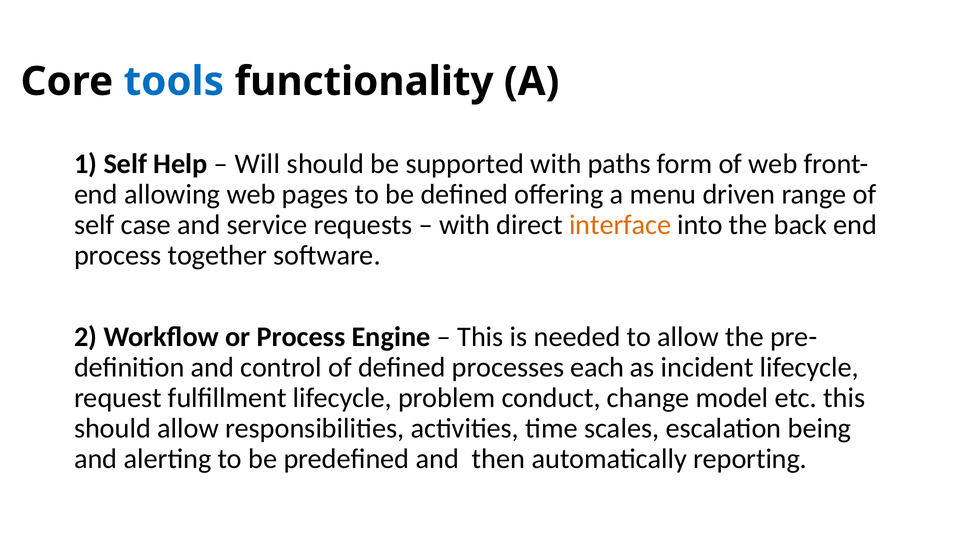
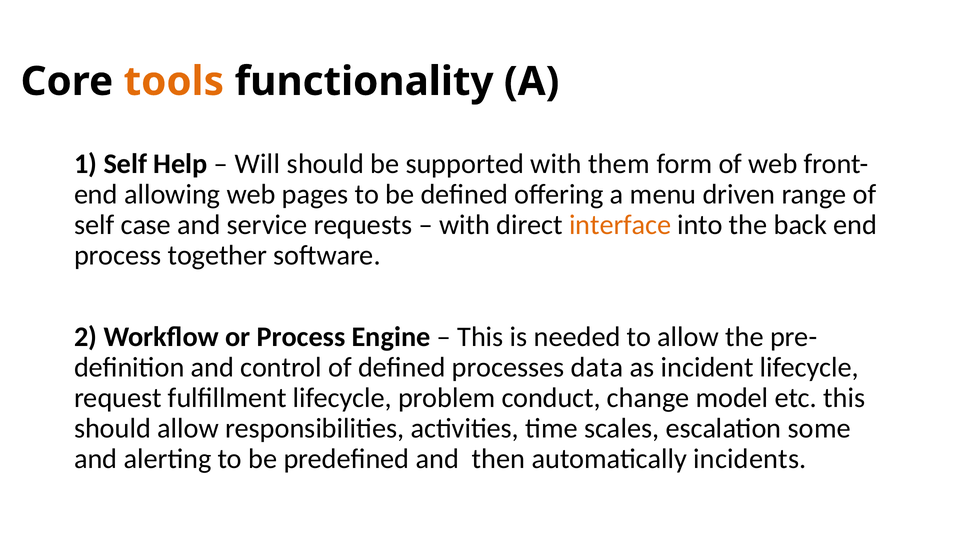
tools colour: blue -> orange (174, 82)
paths: paths -> them (619, 164)
each: each -> data (597, 368)
being: being -> some (819, 429)
reporting: reporting -> incidents (750, 459)
